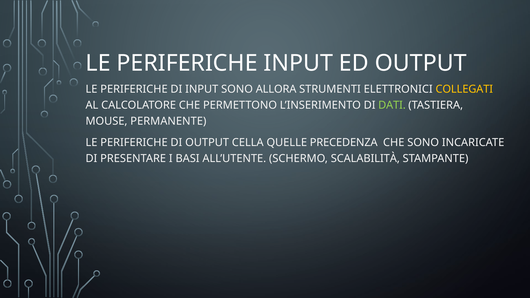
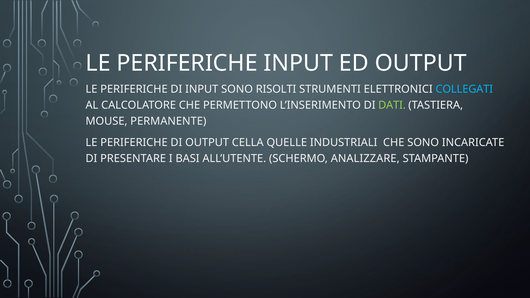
ALLORA: ALLORA -> RISOLTI (276, 89)
COLLEGATI colour: yellow -> light blue (464, 89)
PRECEDENZA: PRECEDENZA -> INDUSTRIALI (344, 143)
SCALABILITÀ: SCALABILITÀ -> ANALIZZARE (365, 158)
